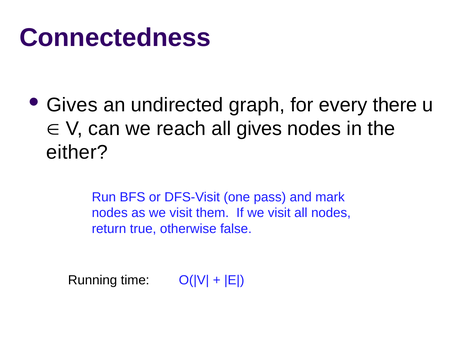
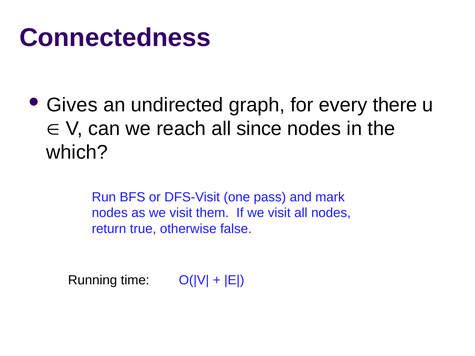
all gives: gives -> since (259, 129)
either: either -> which (77, 152)
